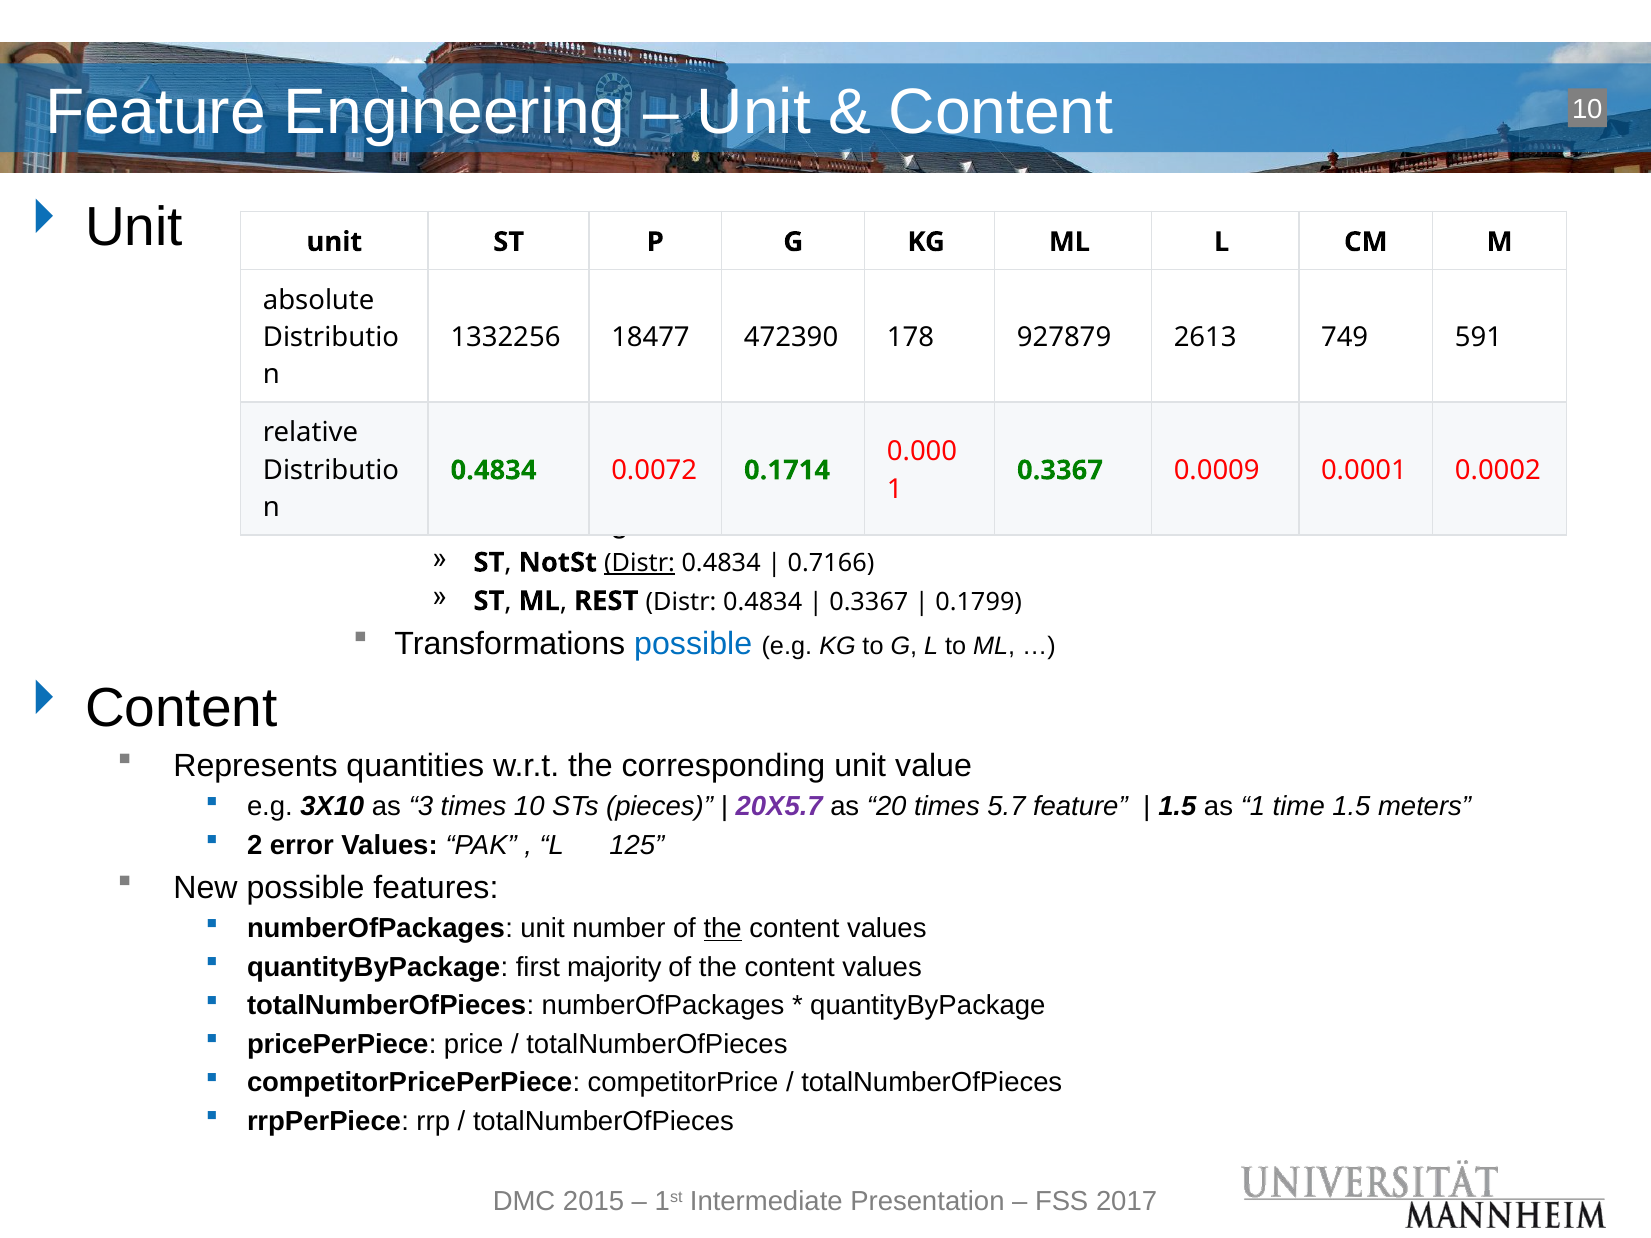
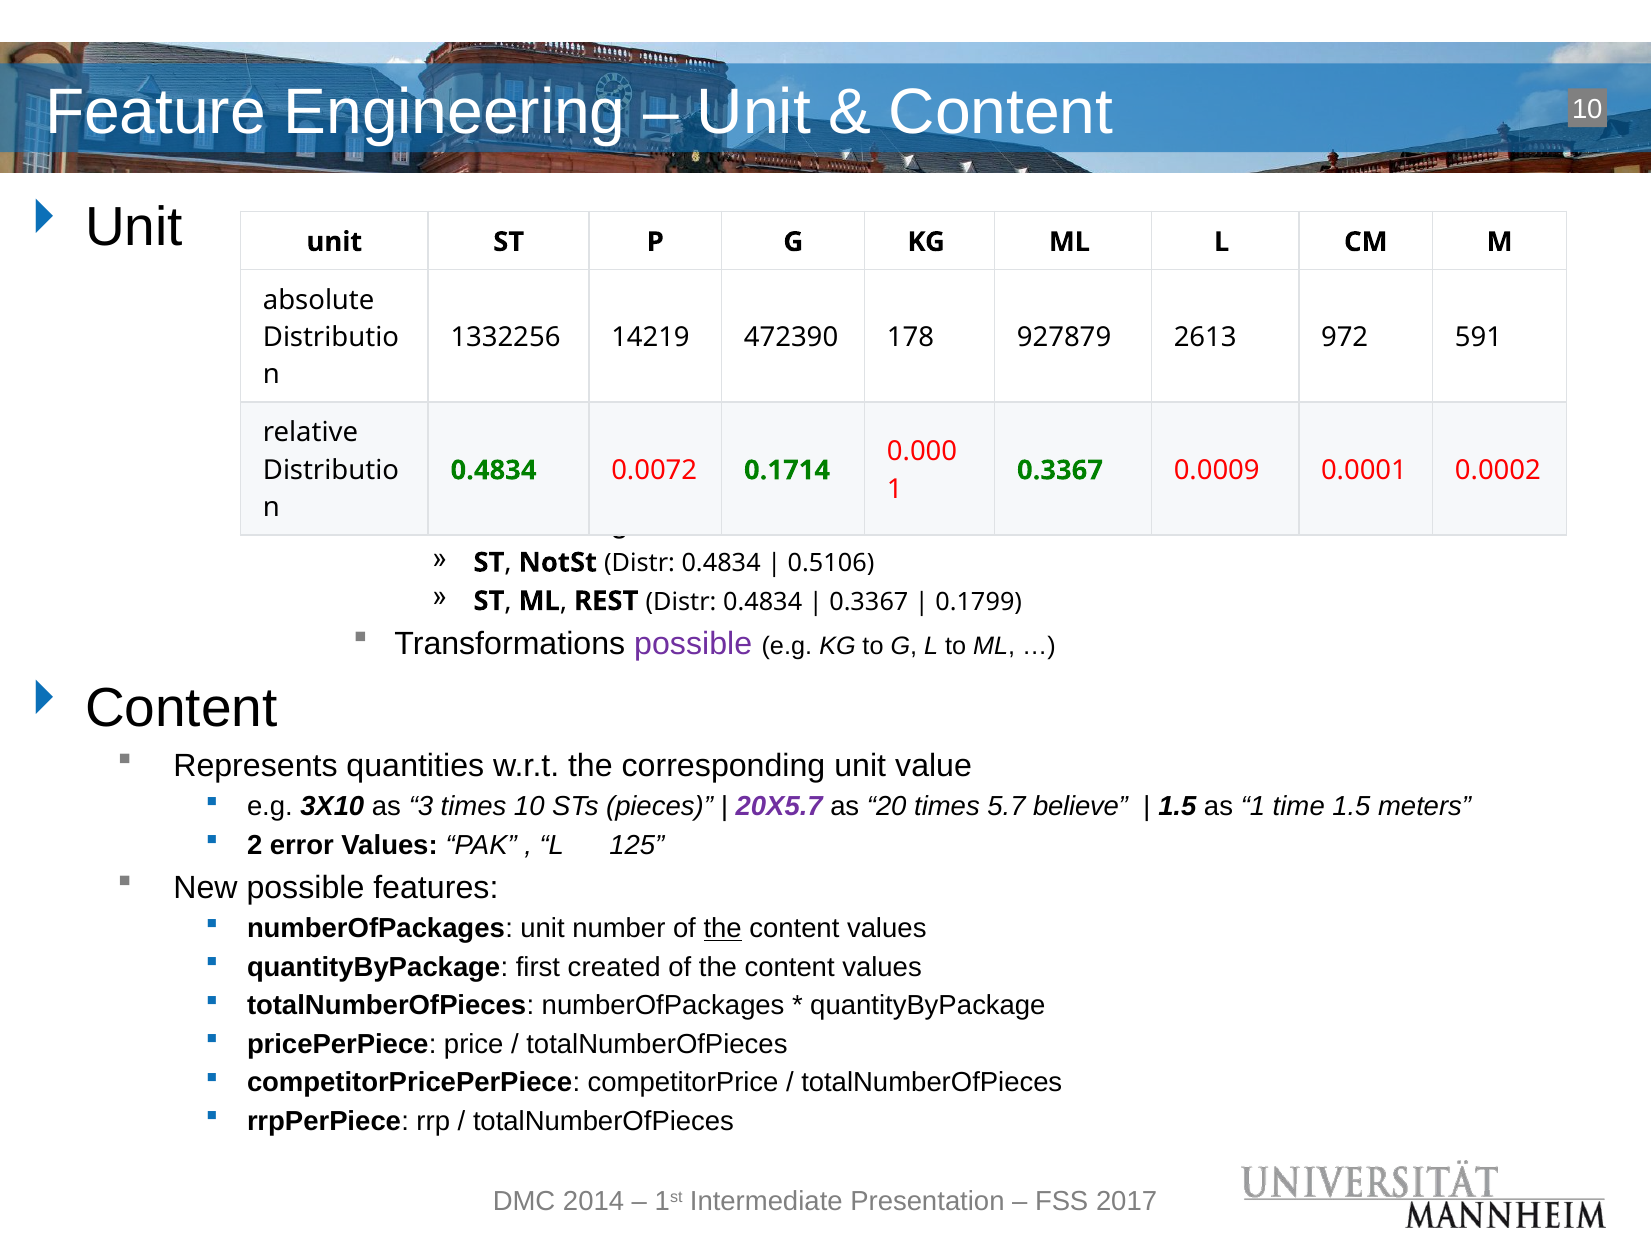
18477: 18477 -> 14219 (650, 337)
749: 749 -> 972 (1345, 337)
Distr underline: present -> none (640, 563)
0.7166: 0.7166 -> 0.5106 (831, 563)
possible colour: blue -> purple (693, 644)
5.7 feature: feature -> believe (1080, 807)
majority: majority -> created (614, 967)
2015: 2015 -> 2014 (594, 1202)
